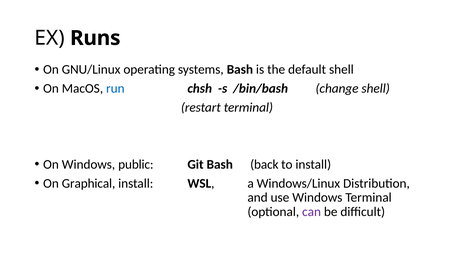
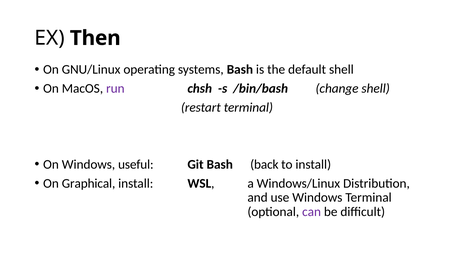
Runs: Runs -> Then (95, 38)
run colour: blue -> purple (115, 89)
public: public -> useful (136, 165)
